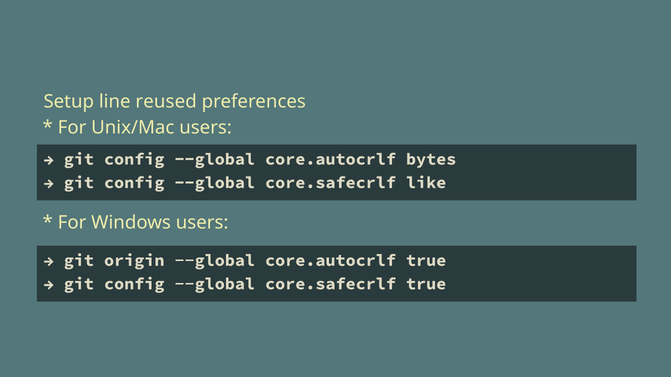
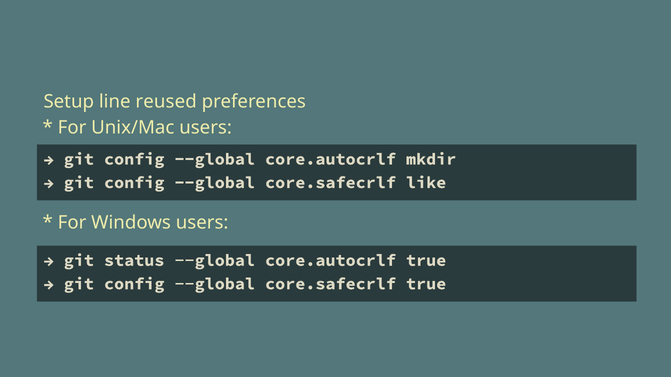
bytes: bytes -> mkdir (431, 159)
origin: origin -> status (134, 261)
